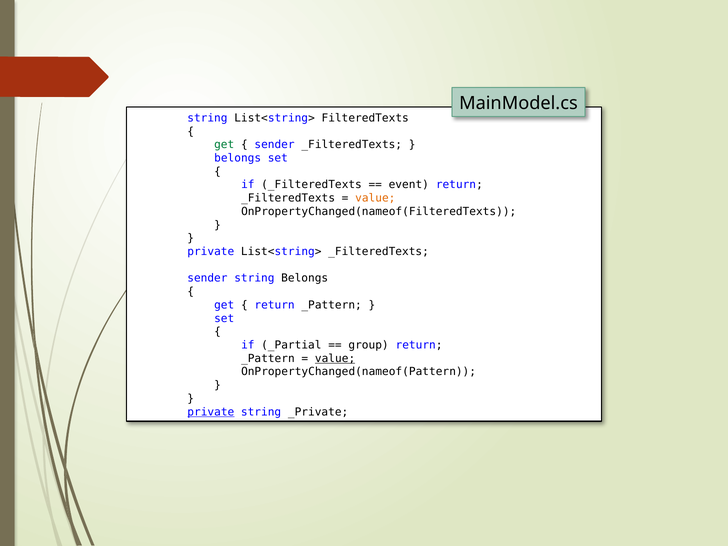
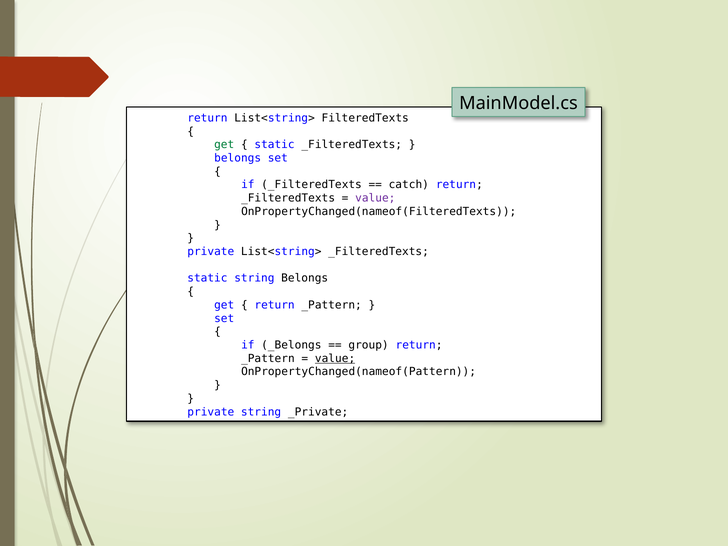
string: string -> return (207, 118)
sender: sender -> static (275, 145)
event: event -> catch (409, 185)
value colour: orange -> purple (375, 198)
sender: sender -> static (207, 278)
_Partial: _Partial -> _Belongs (291, 345)
private underline: present -> none (211, 412)
